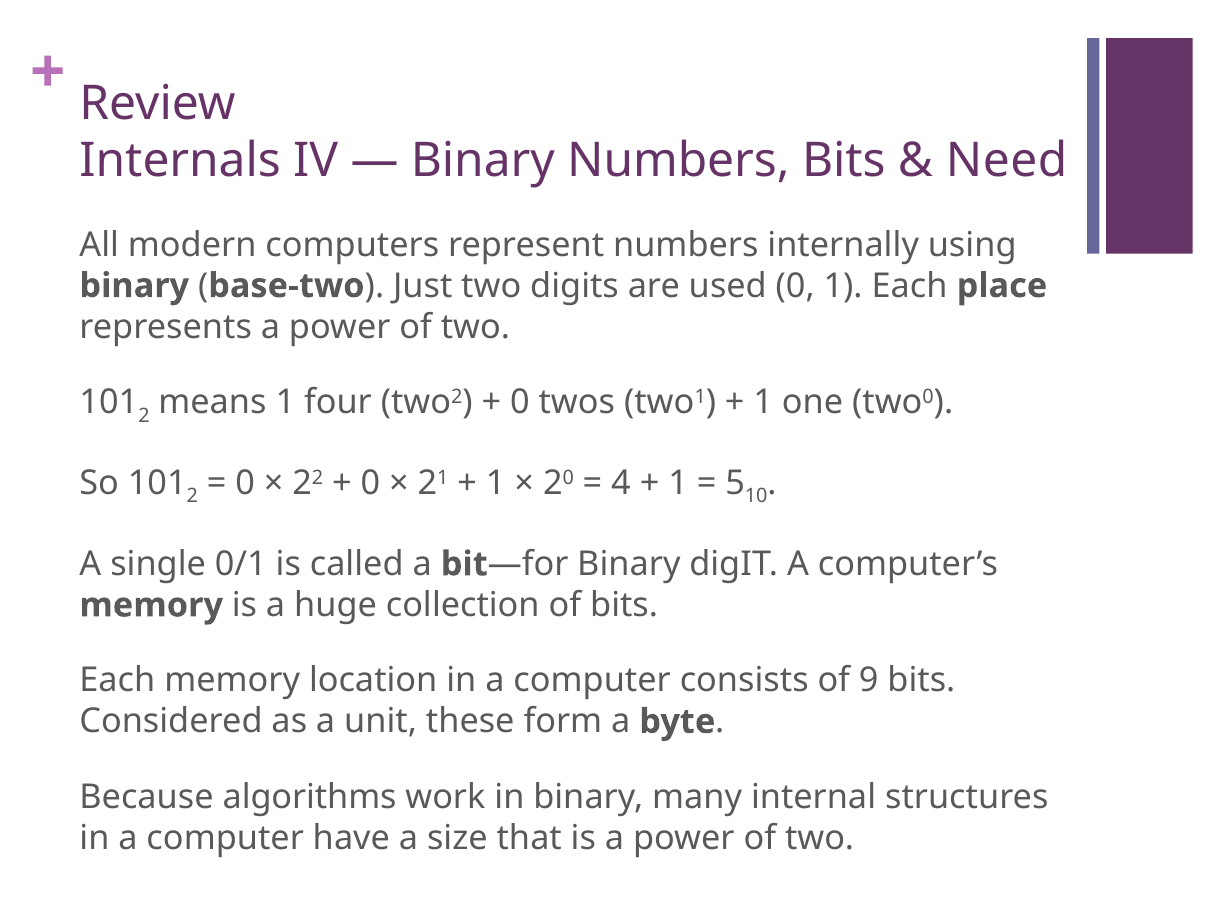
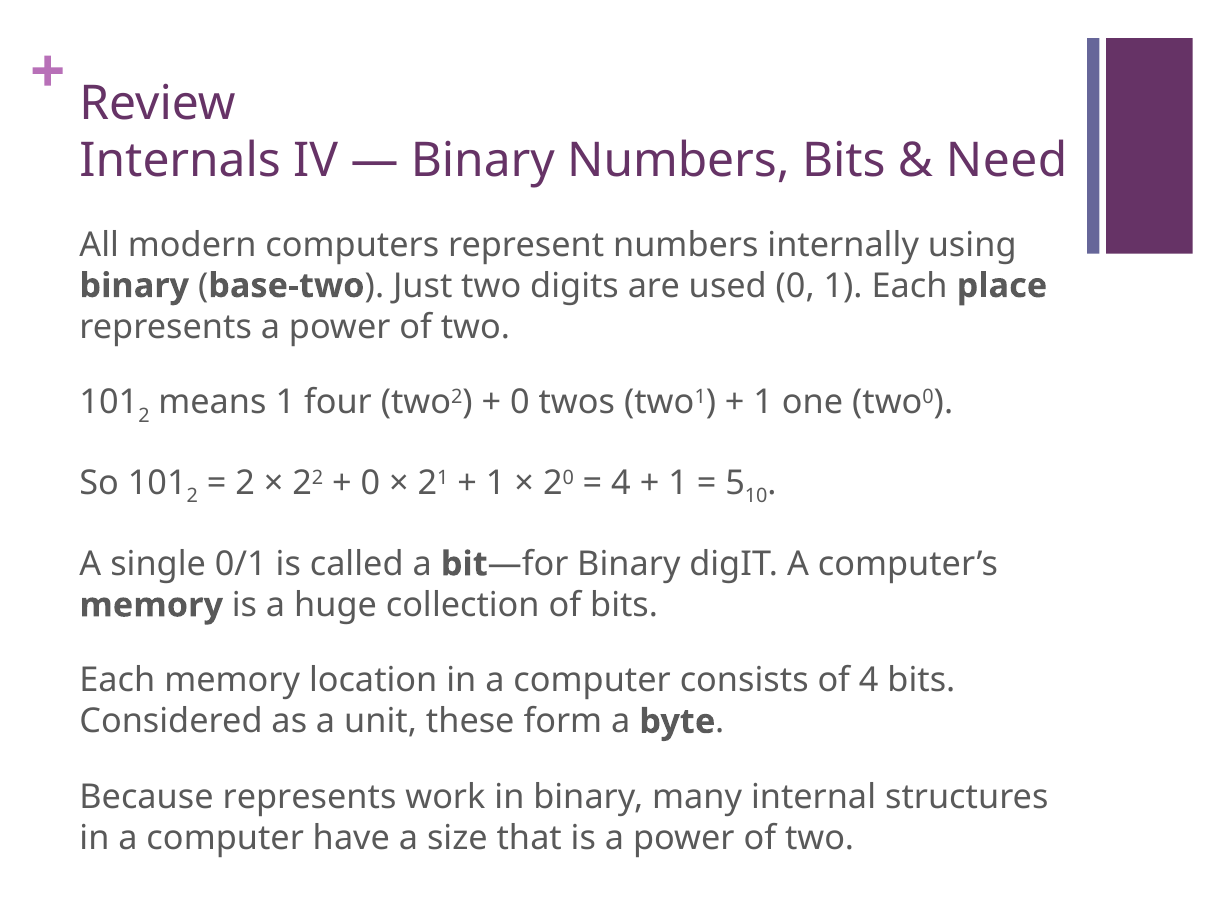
0: 0 -> 2 (245, 483)
of 9: 9 -> 4 (869, 681)
Because algorithms: algorithms -> represents (310, 797)
